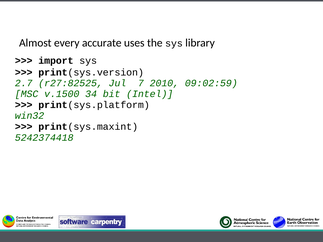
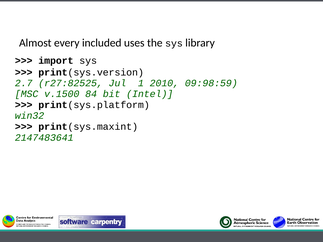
accurate: accurate -> included (102, 43)
7: 7 -> 1 (141, 83)
09:02:59: 09:02:59 -> 09:98:59 (211, 83)
34: 34 -> 84 (91, 94)
5242374418: 5242374418 -> 2147483641 (44, 138)
